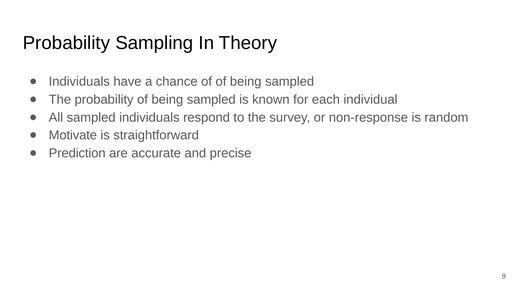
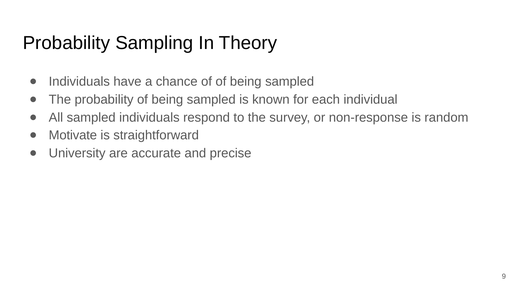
Prediction: Prediction -> University (77, 153)
